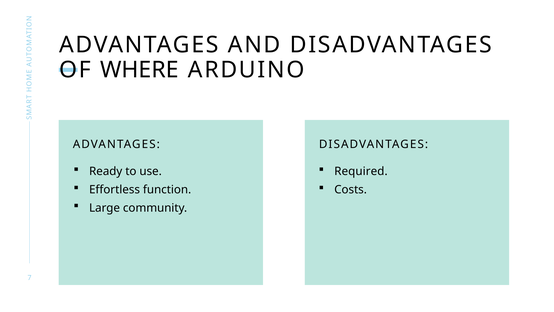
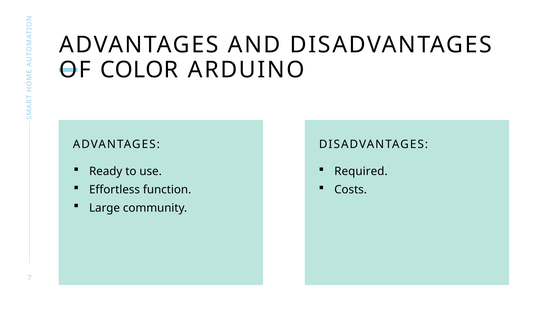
WHERE: WHERE -> COLOR (139, 70)
